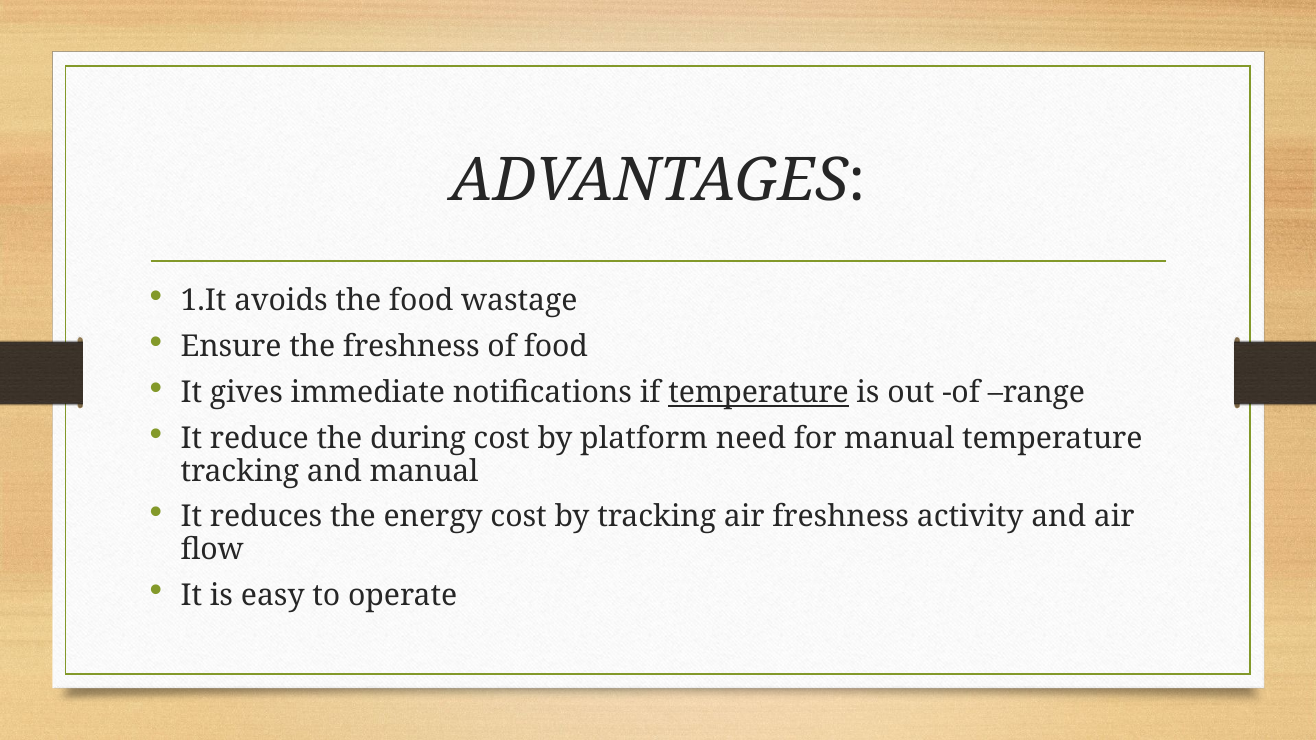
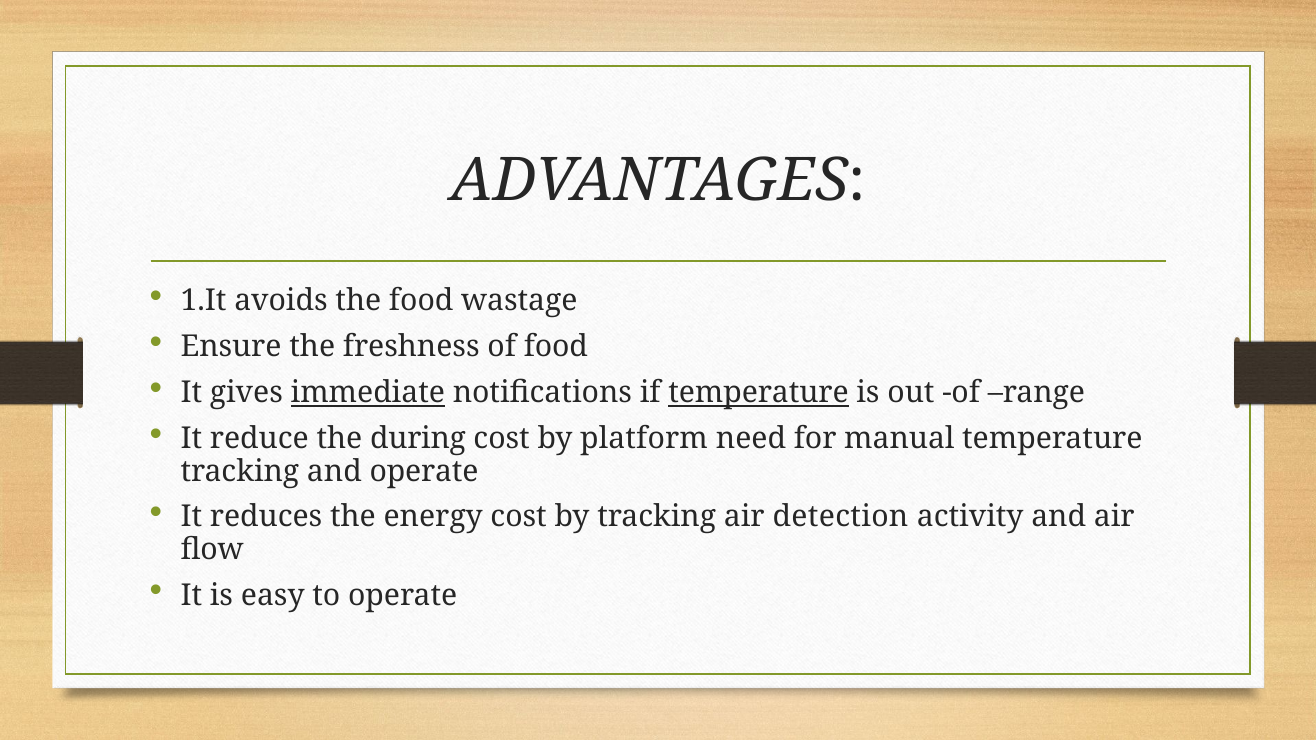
immediate underline: none -> present (368, 393)
and manual: manual -> operate (424, 471)
air freshness: freshness -> detection (841, 517)
